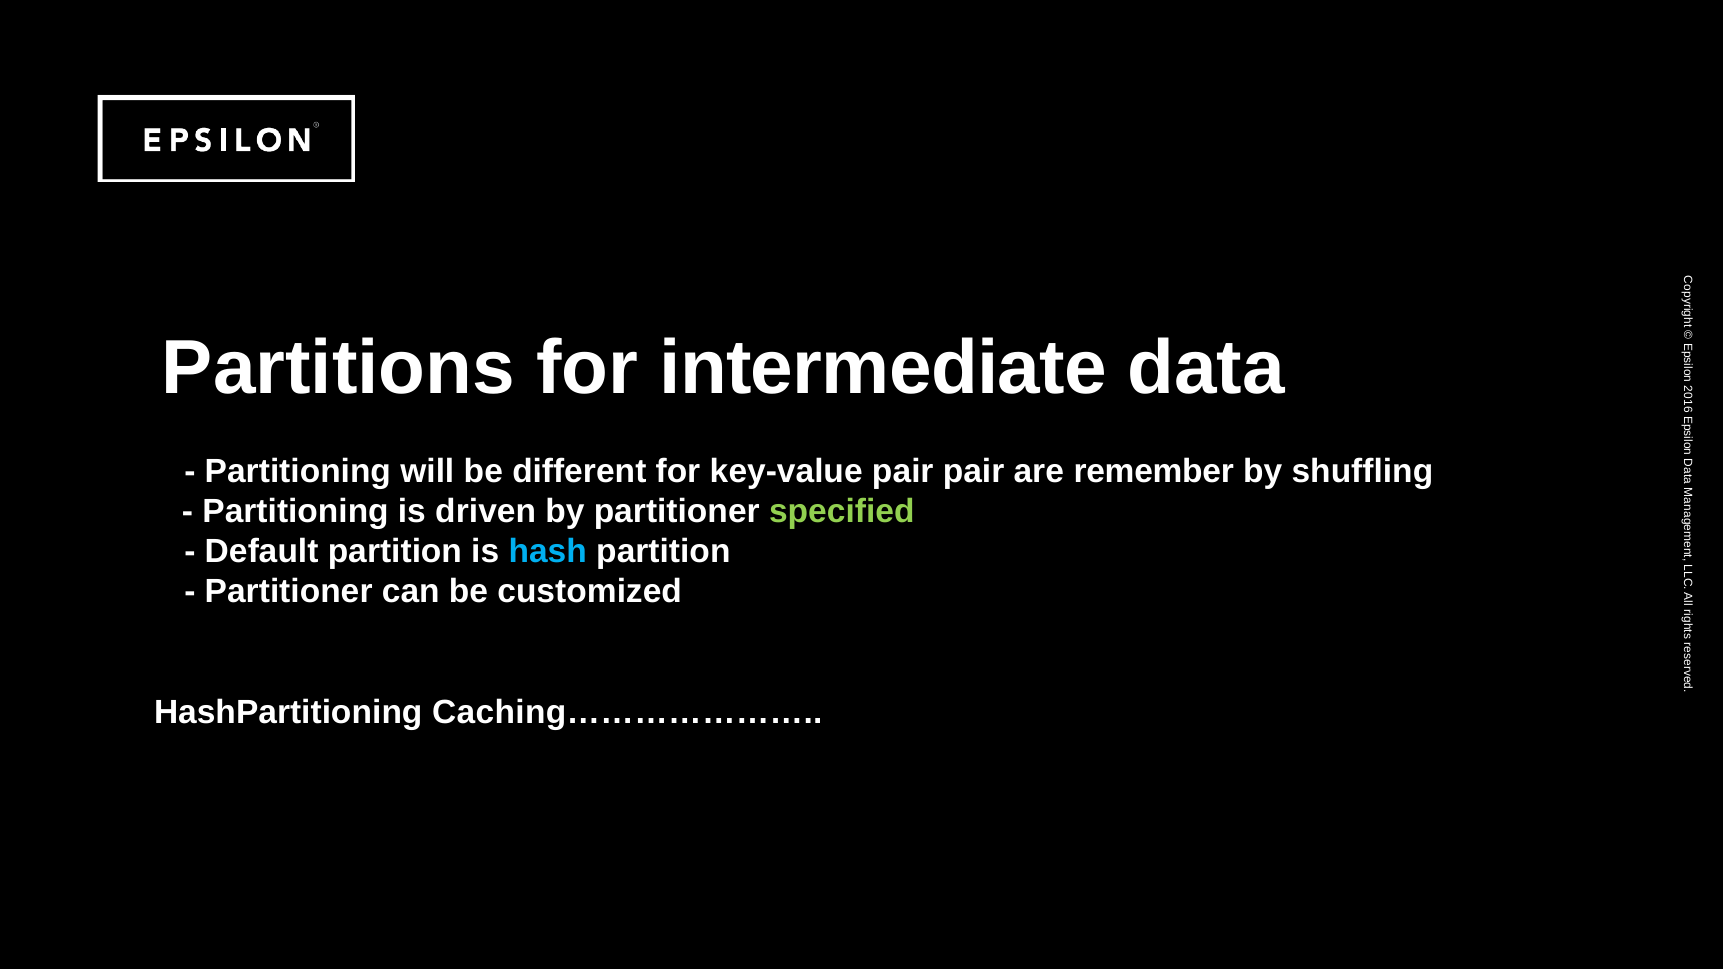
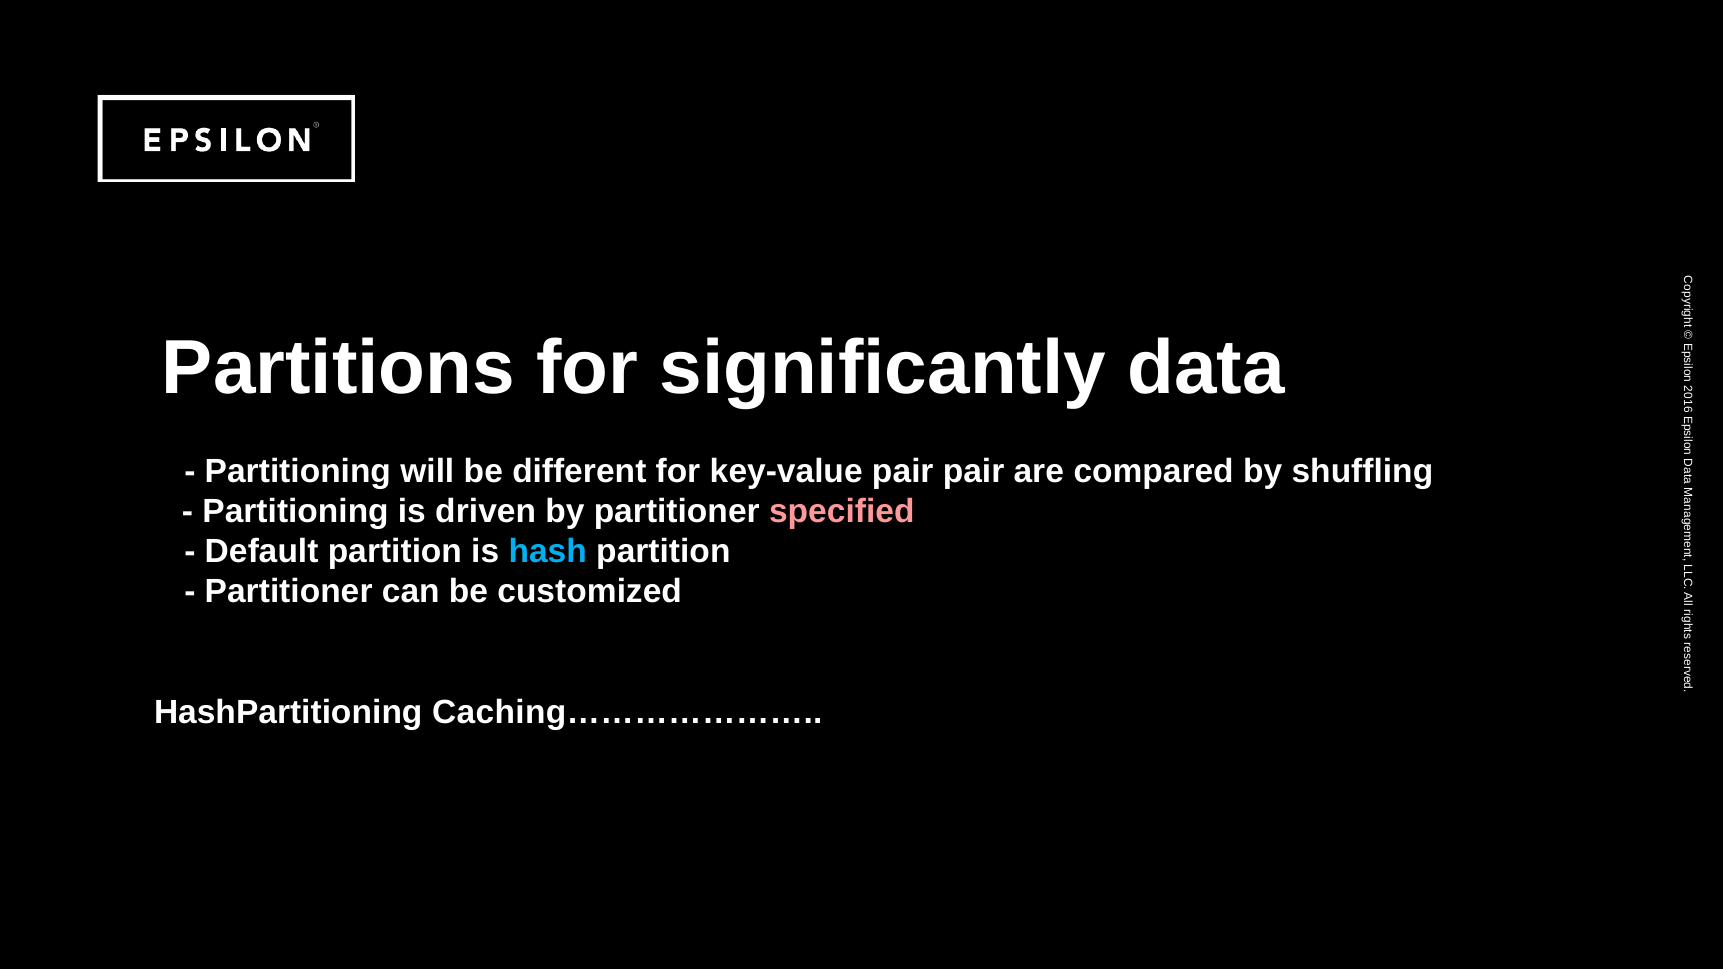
intermediate: intermediate -> significantly (883, 368)
remember: remember -> compared (1154, 471)
specified colour: light green -> pink (842, 511)
